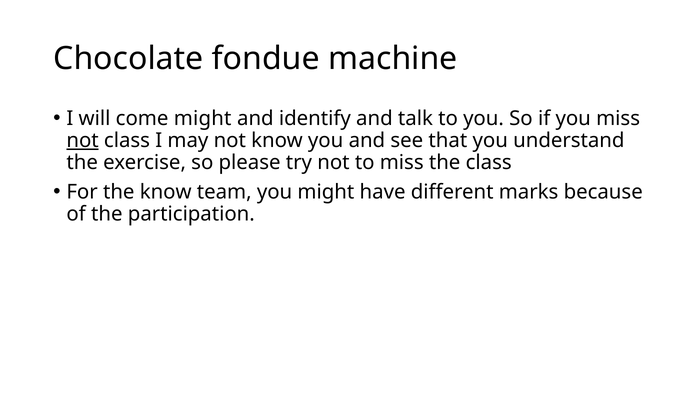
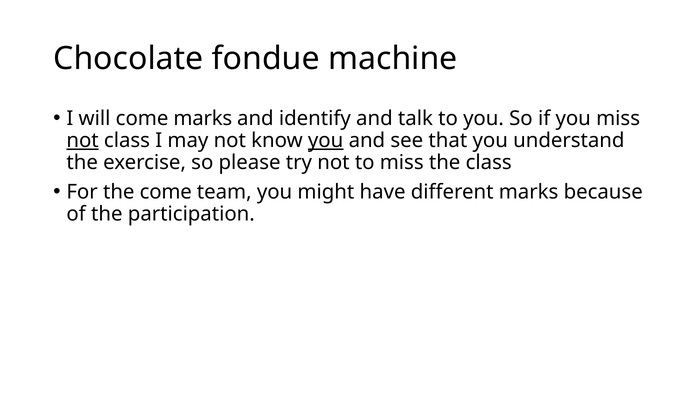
come might: might -> marks (203, 118)
you underline: none -> present (326, 140)
the know: know -> come (166, 192)
